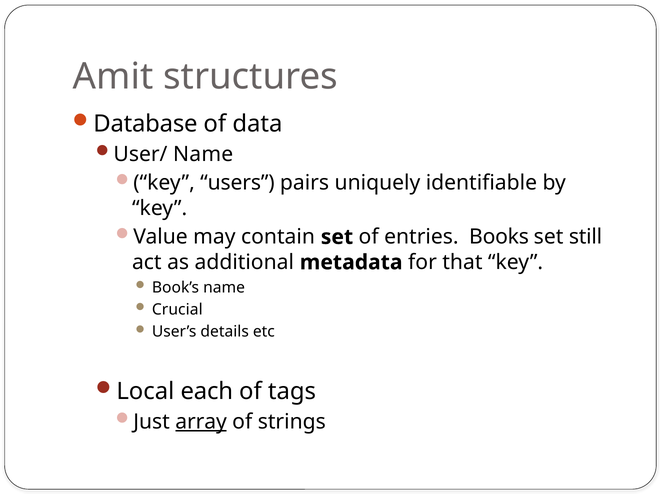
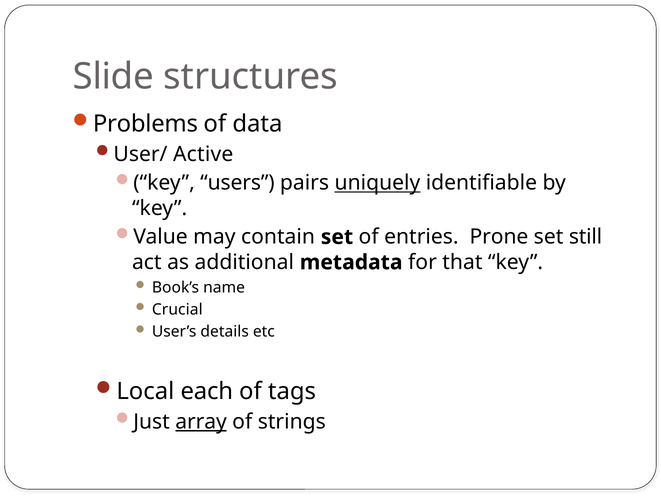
Amit: Amit -> Slide (113, 76)
Database: Database -> Problems (145, 124)
User/ Name: Name -> Active (203, 154)
uniquely underline: none -> present (377, 183)
Books: Books -> Prone (499, 237)
